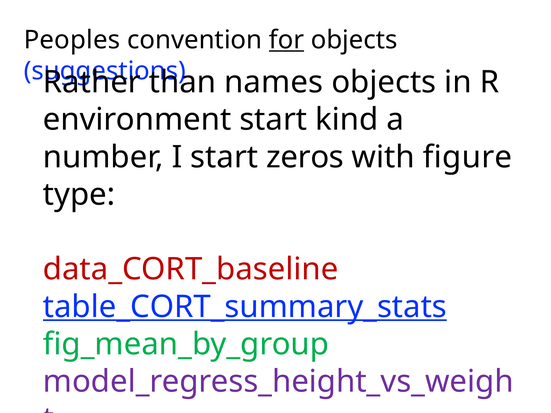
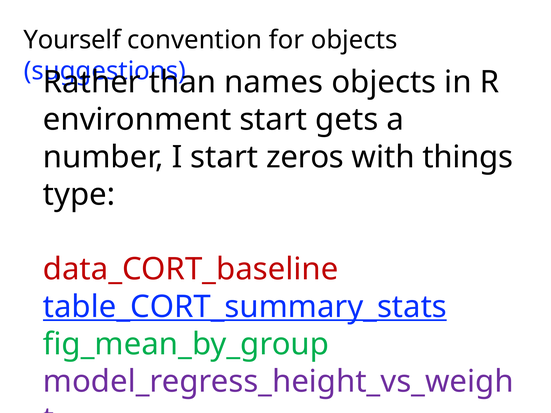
Peoples: Peoples -> Yourself (72, 40)
for underline: present -> none (287, 40)
kind: kind -> gets (347, 120)
figure: figure -> things (468, 157)
